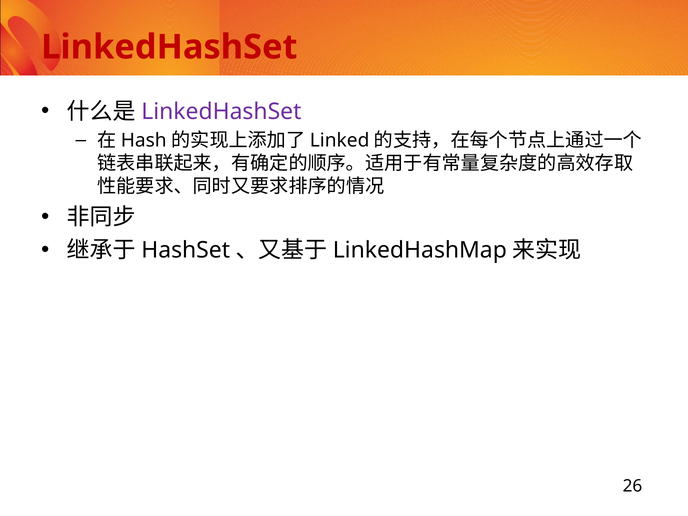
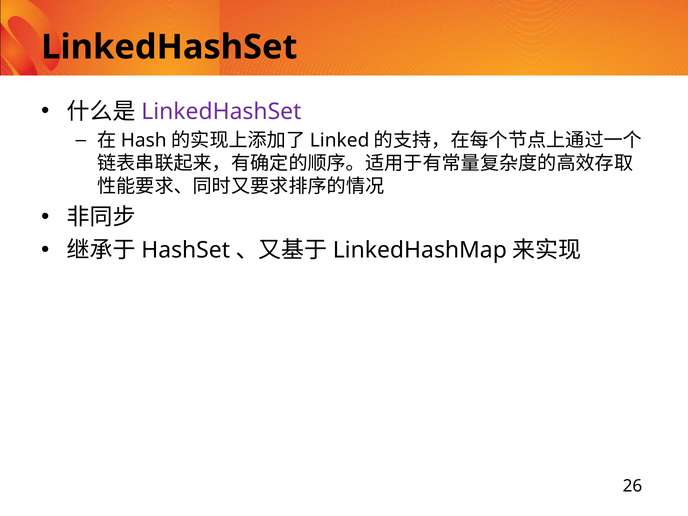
LinkedHashSet colour: red -> black (169, 47)
